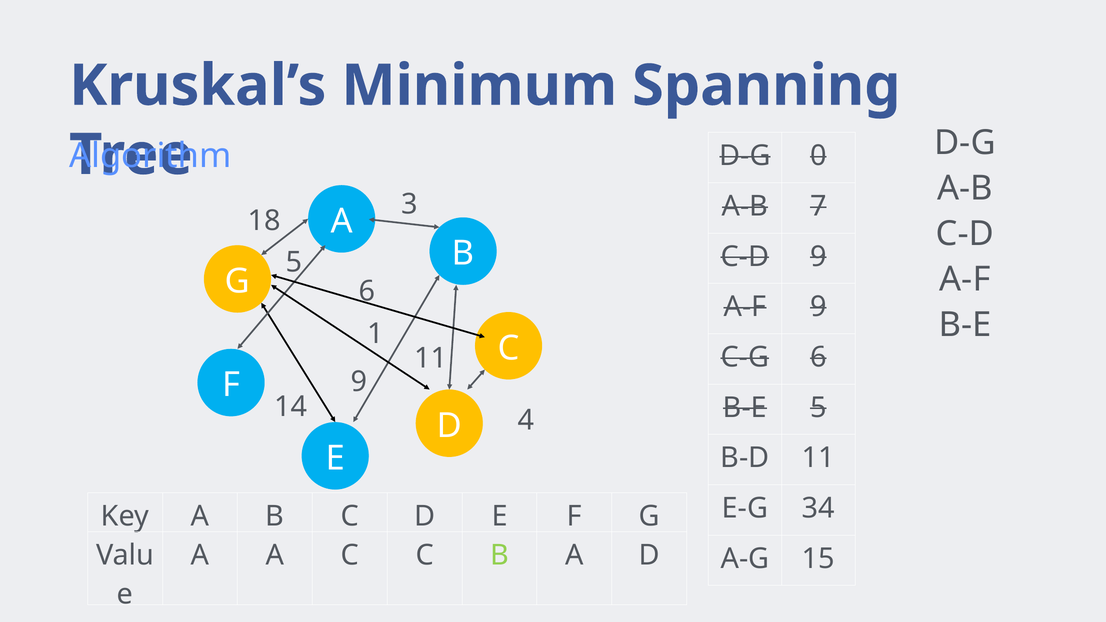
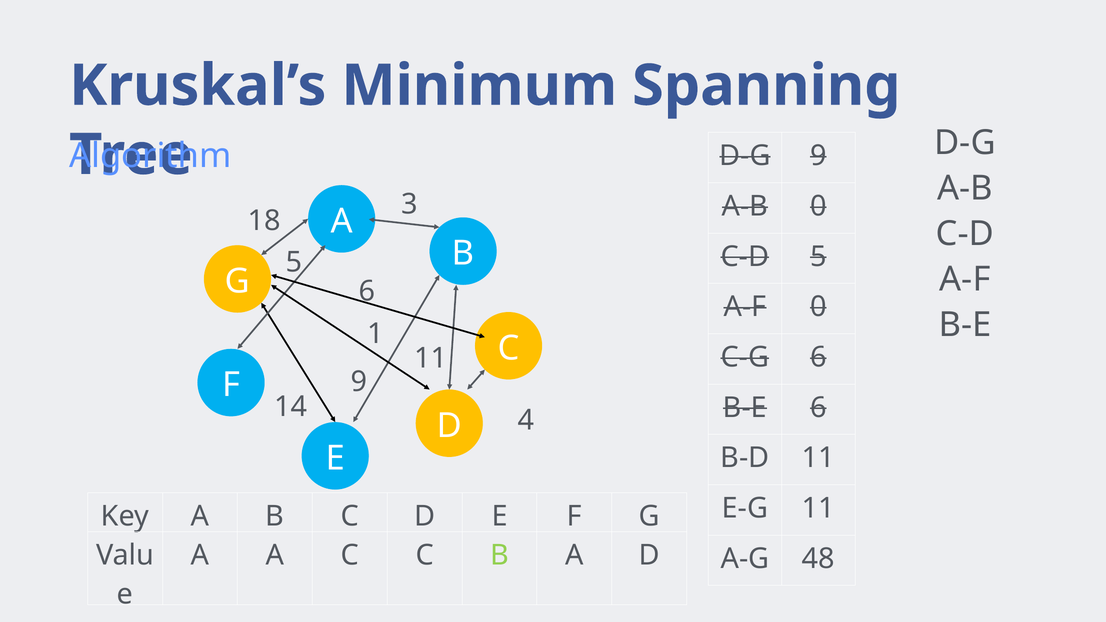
D-G 0: 0 -> 9 (818, 156)
A-B 7: 7 -> 0 (818, 206)
C-D 9: 9 -> 5 (818, 257)
A-F 9: 9 -> 0 (818, 307)
5: 5 -> 6 (818, 408)
E-G 34: 34 -> 11 (818, 508)
15: 15 -> 48 (818, 559)
